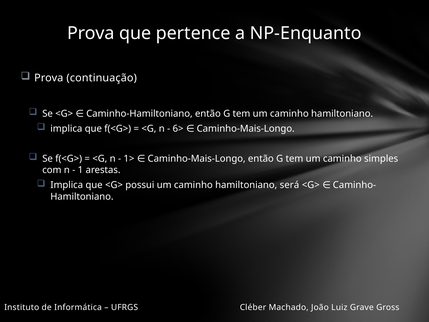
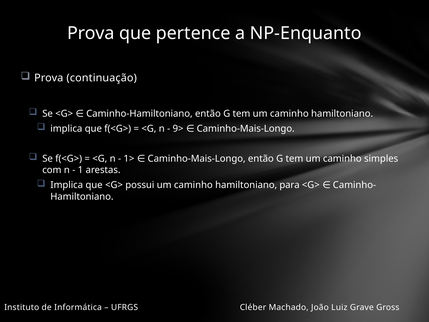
6>: 6> -> 9> (178, 129)
será: será -> para (290, 185)
